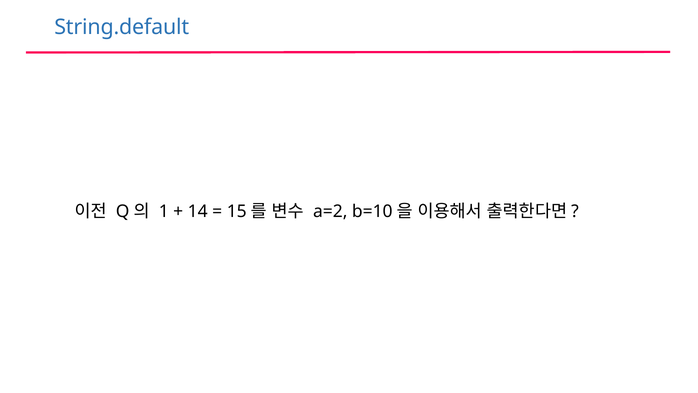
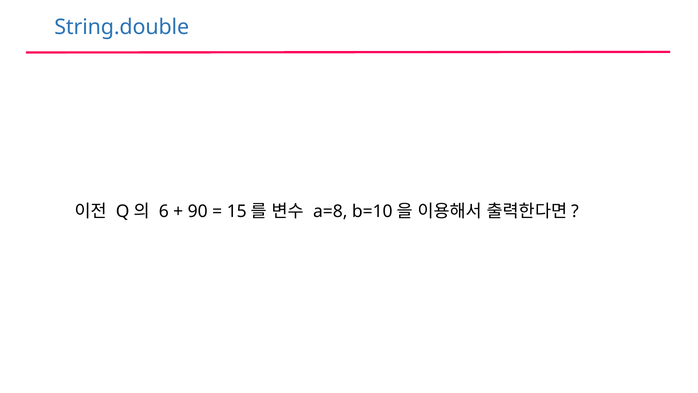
String.default: String.default -> String.double (122, 27)
1: 1 -> 6 (164, 211)
14: 14 -> 90 (198, 211)
a=2: a=2 -> a=8 (330, 211)
